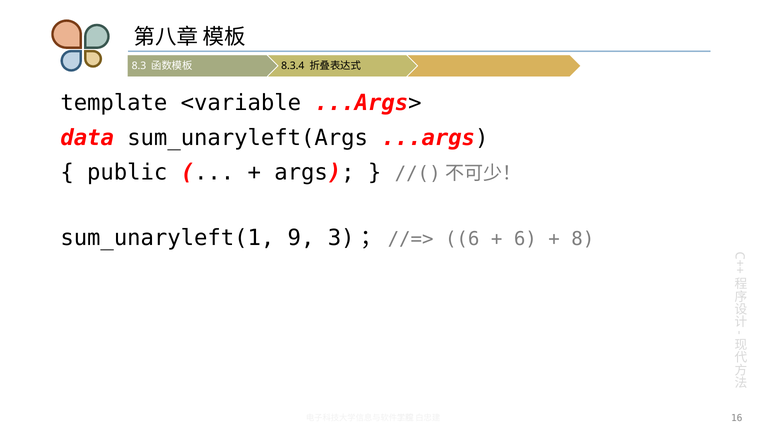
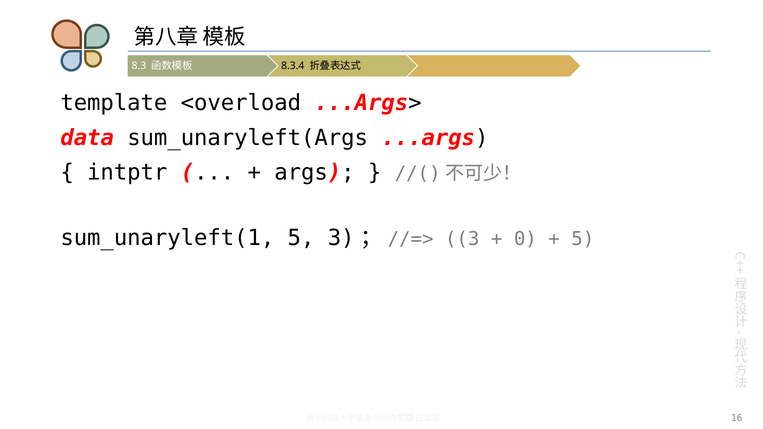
<variable: <variable -> <overload (241, 103)
public: public -> intptr (127, 172)
sum_unaryleft(1 9: 9 -> 5 (301, 238)
6: 6 -> 3 (462, 239)
6: 6 -> 0 (525, 239)
8: 8 -> 5 (583, 239)
